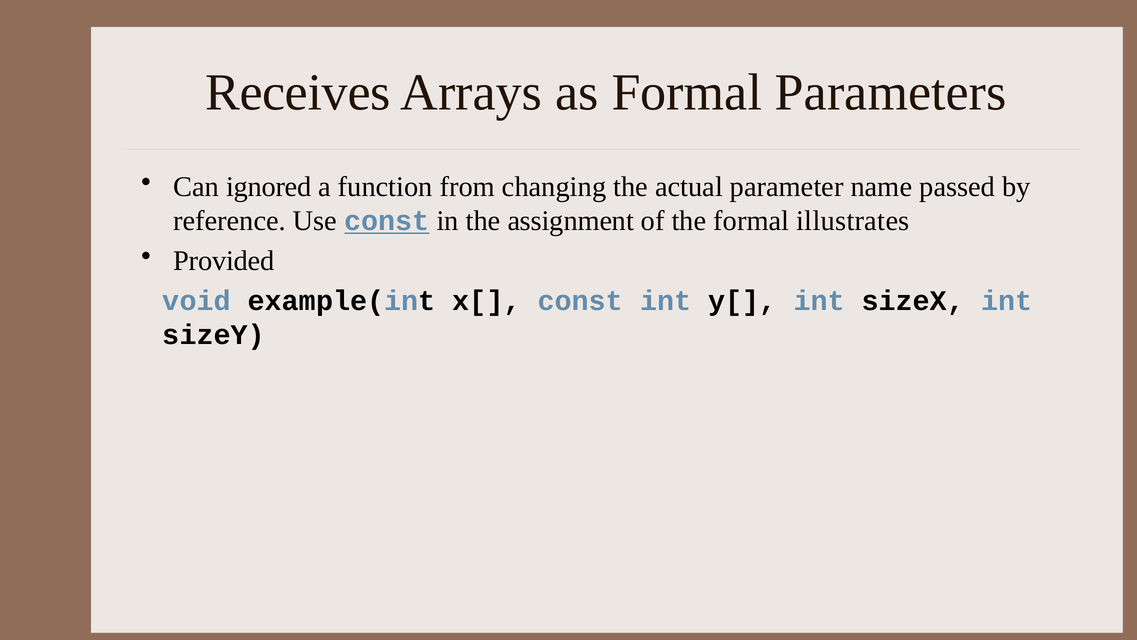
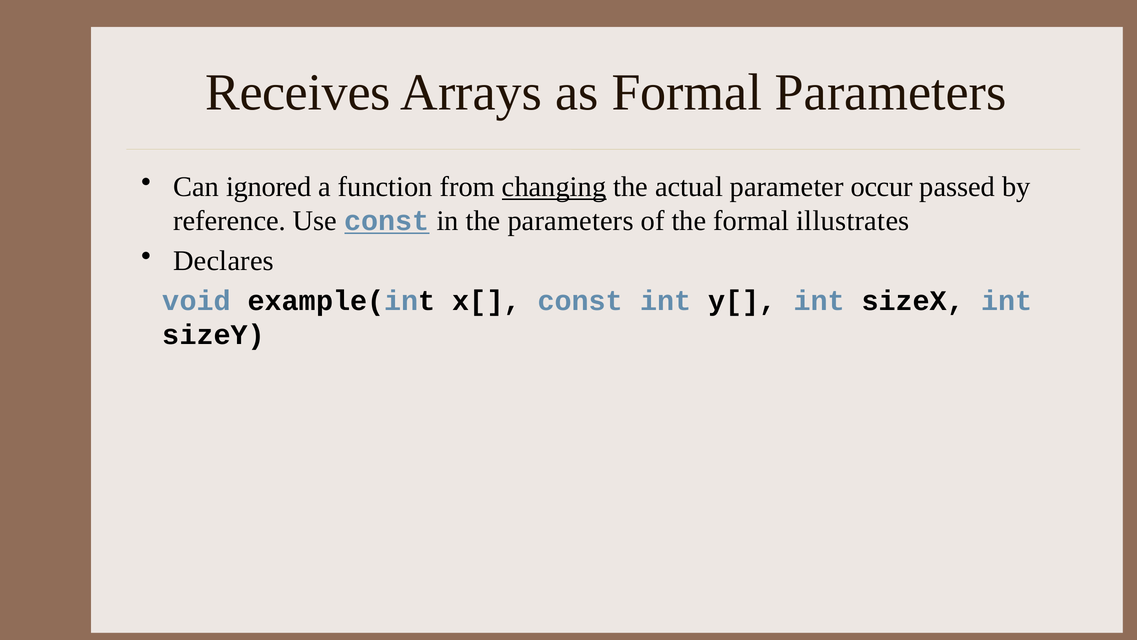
changing underline: none -> present (554, 187)
name: name -> occur (882, 187)
the assignment: assignment -> parameters (571, 221)
Provided: Provided -> Declares (224, 261)
